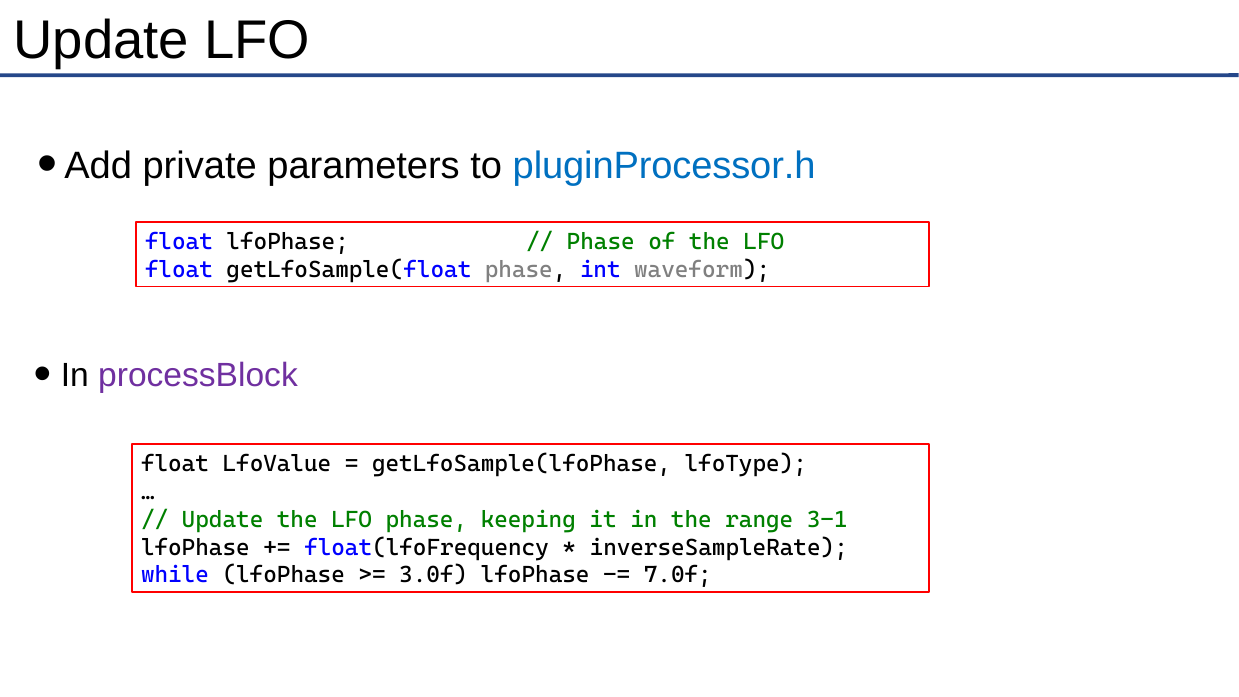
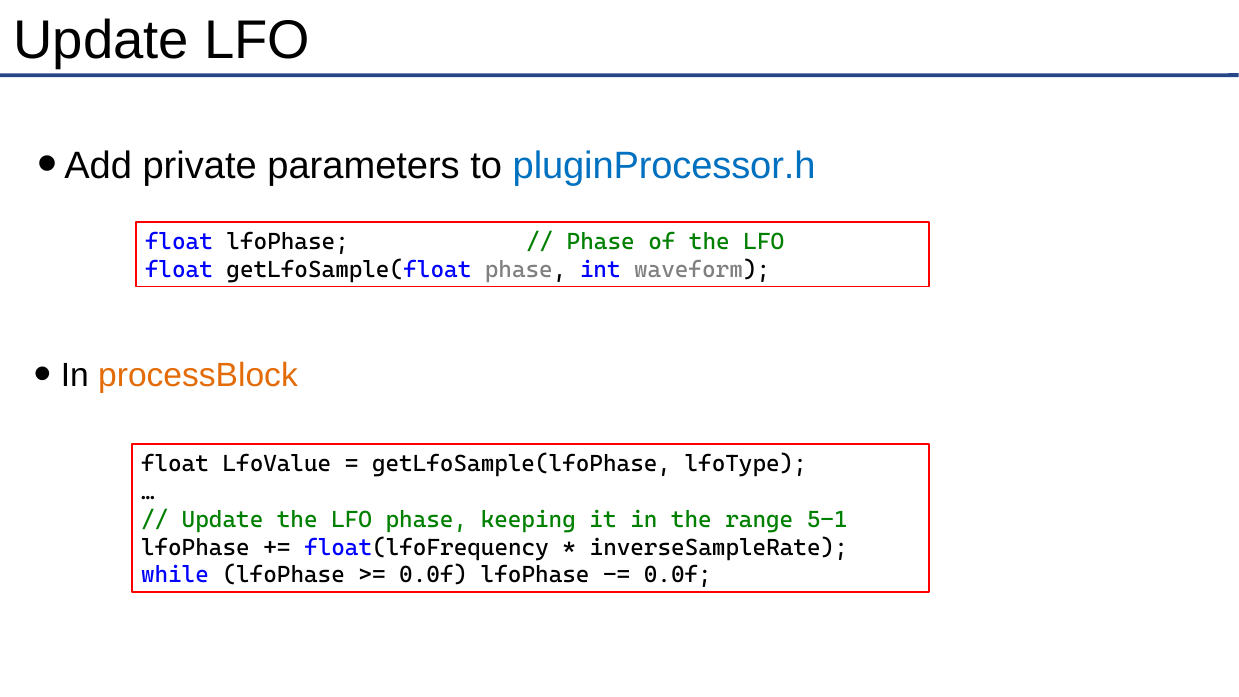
processBlock colour: purple -> orange (198, 376)
3-1: 3-1 -> 5-1 (827, 520)
3.0f: 3.0f -> 0.0f (433, 575)
7.0f: 7.0f -> 0.0f (678, 575)
